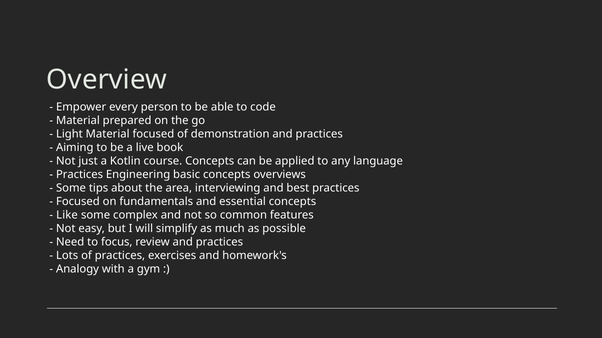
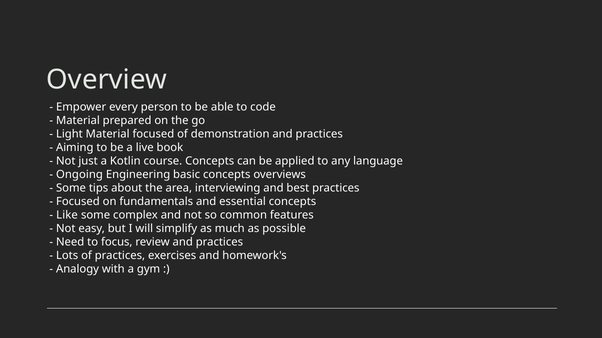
Practices: Practices -> Ongoing (79, 175)
